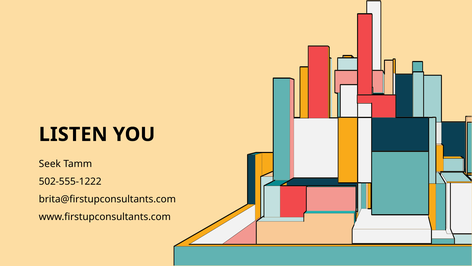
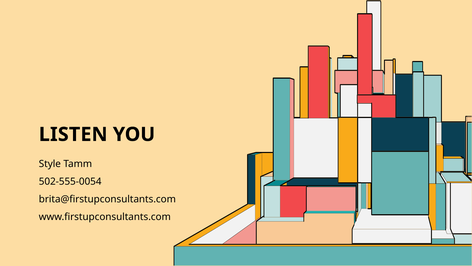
Seek: Seek -> Style (50, 163)
502-555-1222: 502-555-1222 -> 502-555-0054 (70, 181)
